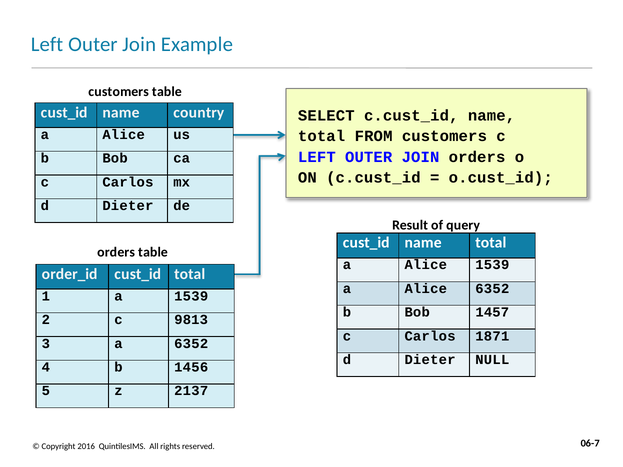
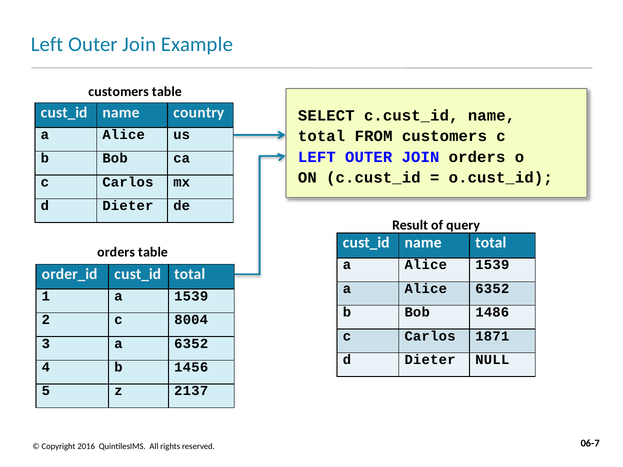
1457: 1457 -> 1486 (492, 313)
9813: 9813 -> 8004 (191, 320)
